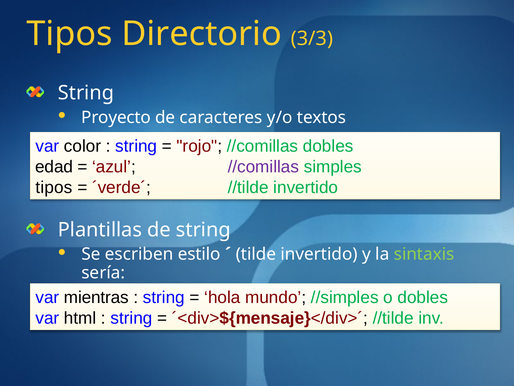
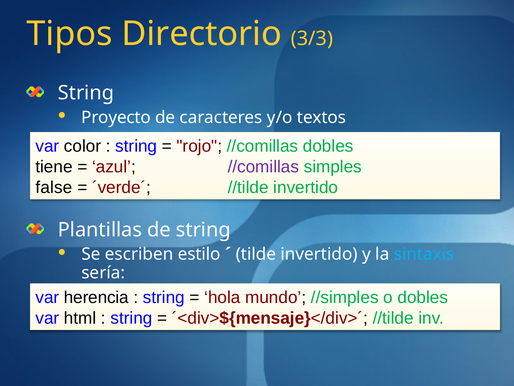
edad: edad -> tiene (54, 167)
tipos: tipos -> false (54, 187)
sintaxis colour: light green -> light blue (424, 254)
mientras: mientras -> herencia (96, 297)
